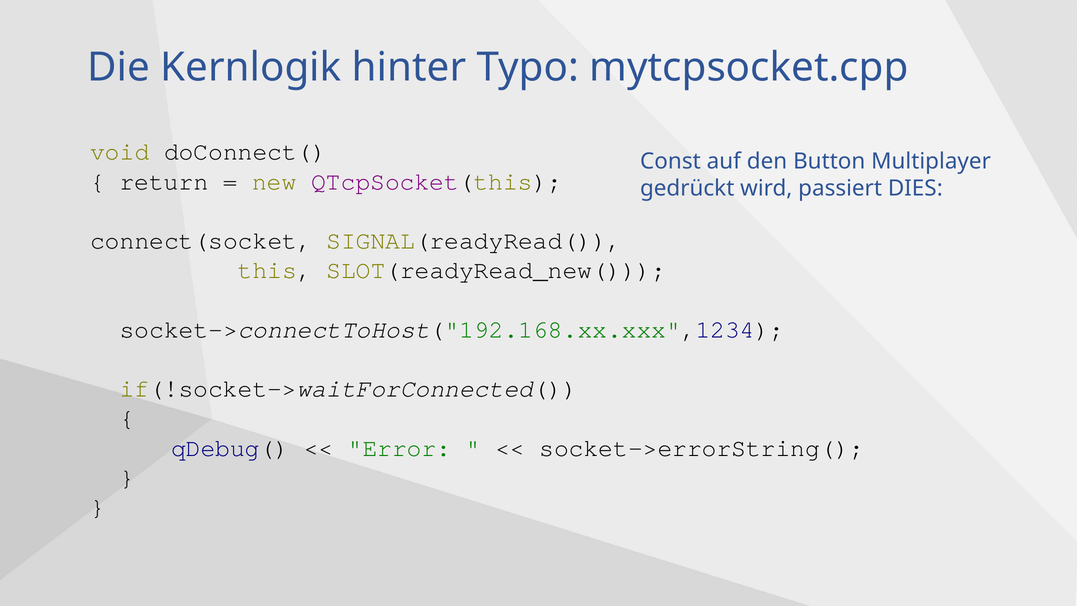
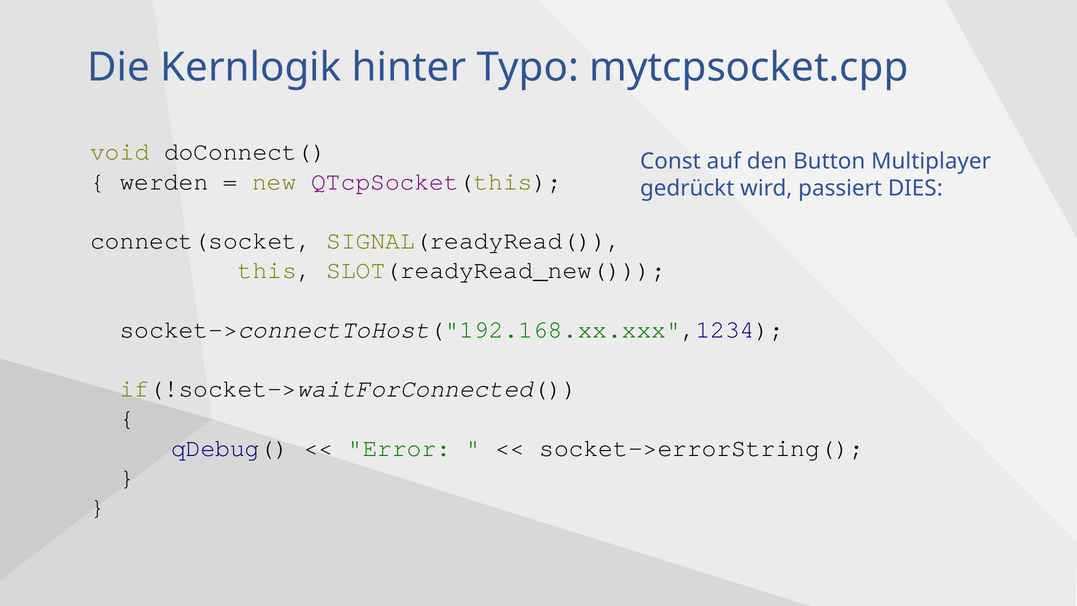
return: return -> werden (164, 181)
